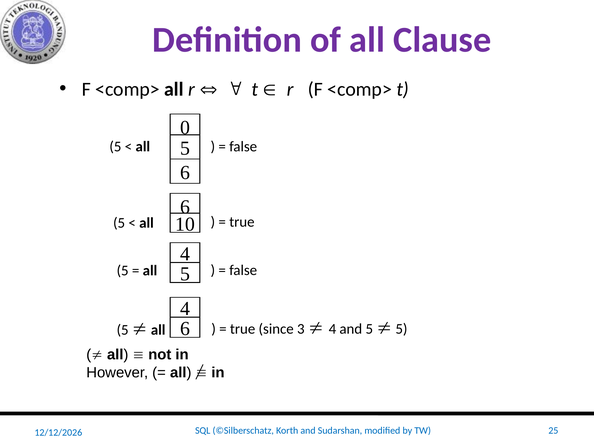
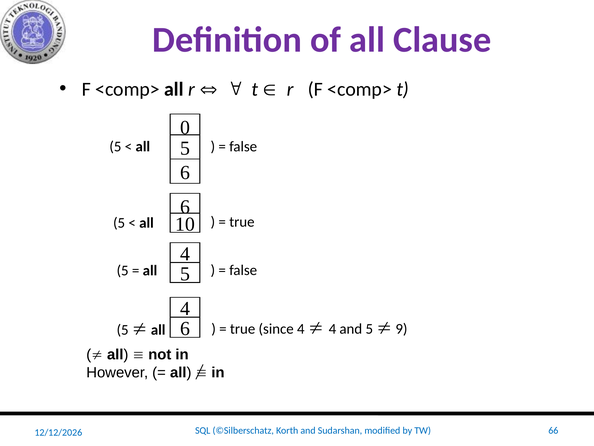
since 3: 3 -> 4 (301, 329)
5: 5 -> 9 (401, 329)
25: 25 -> 66 (553, 430)
